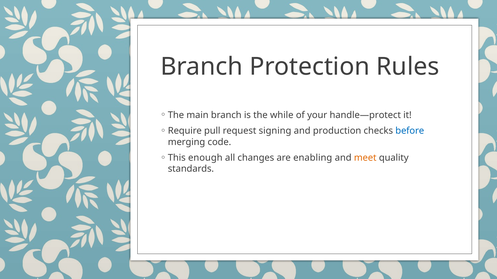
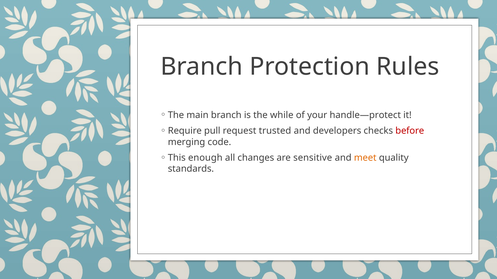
signing: signing -> trusted (275, 131)
production: production -> developers (337, 131)
before colour: blue -> red (410, 131)
enabling: enabling -> sensitive (313, 158)
